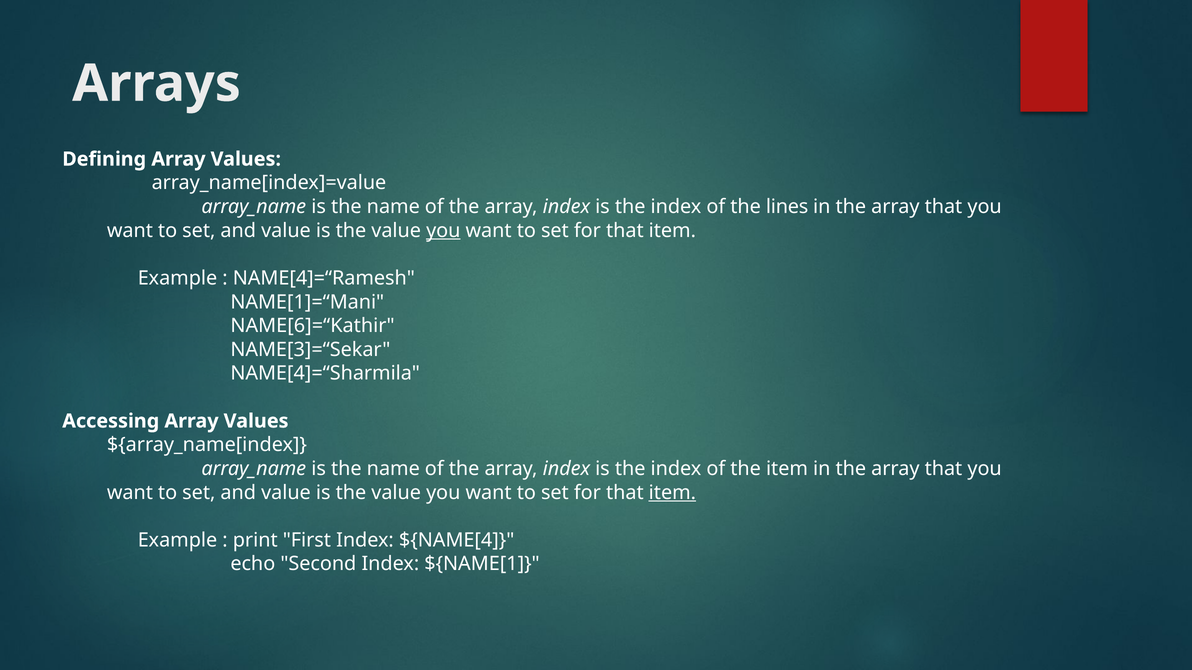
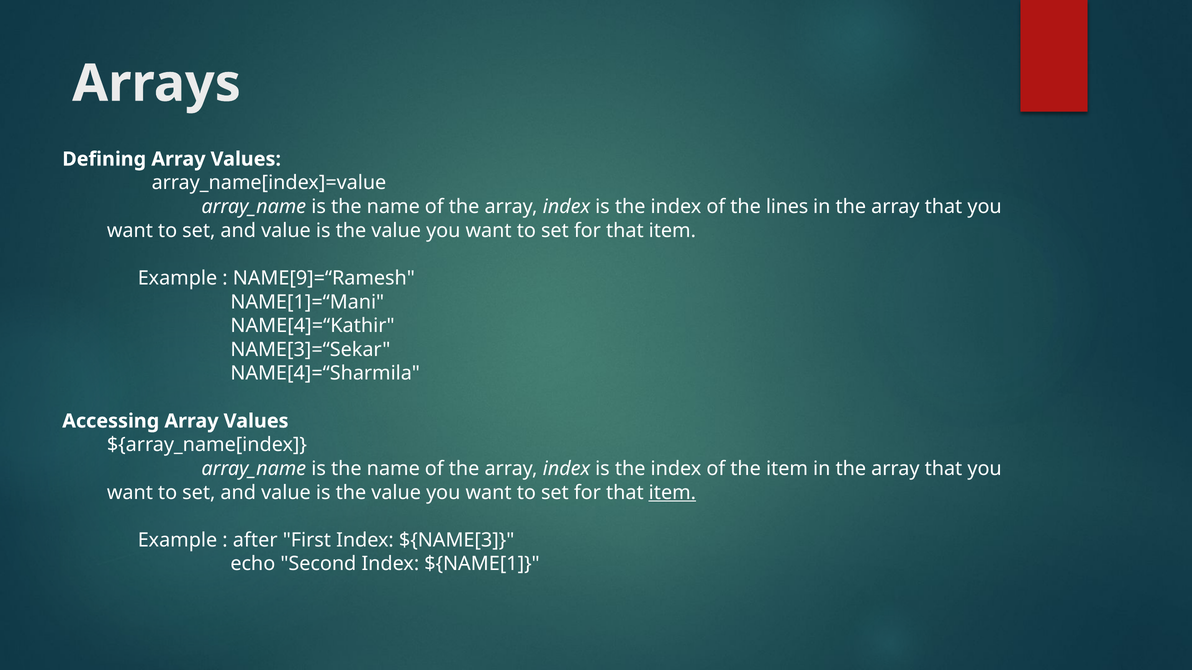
you underline: present -> none (443, 231)
NAME[4]=“Ramesh: NAME[4]=“Ramesh -> NAME[9]=“Ramesh (324, 278)
NAME[6]=“Kathir: NAME[6]=“Kathir -> NAME[4]=“Kathir (313, 326)
print: print -> after (255, 541)
${NAME[4: ${NAME[4 -> ${NAME[3 (457, 541)
